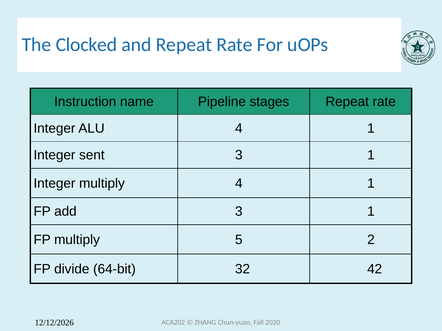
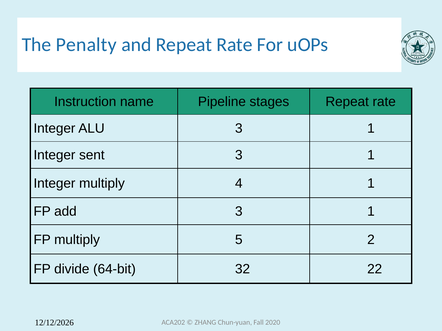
Clocked: Clocked -> Penalty (86, 45)
ALU 4: 4 -> 3 (239, 128)
42: 42 -> 22 (375, 269)
